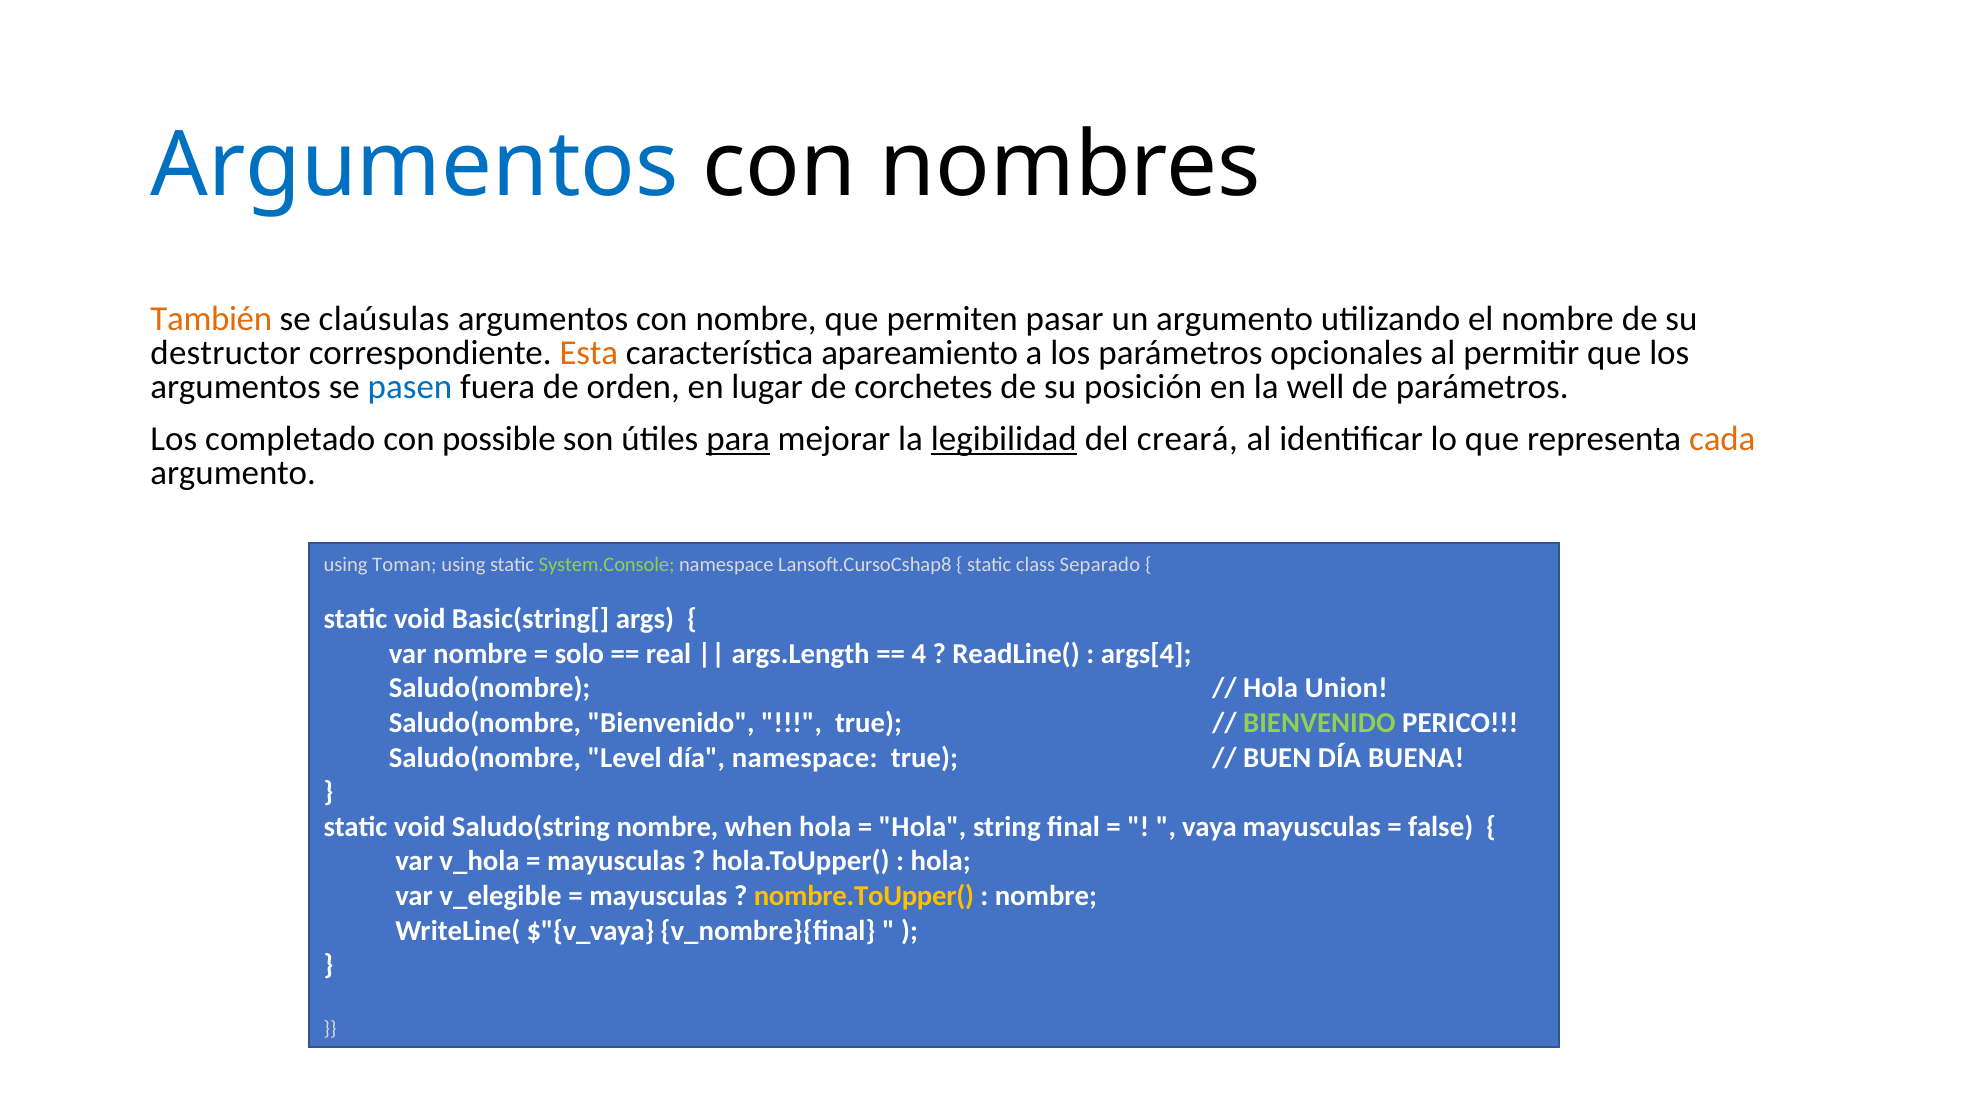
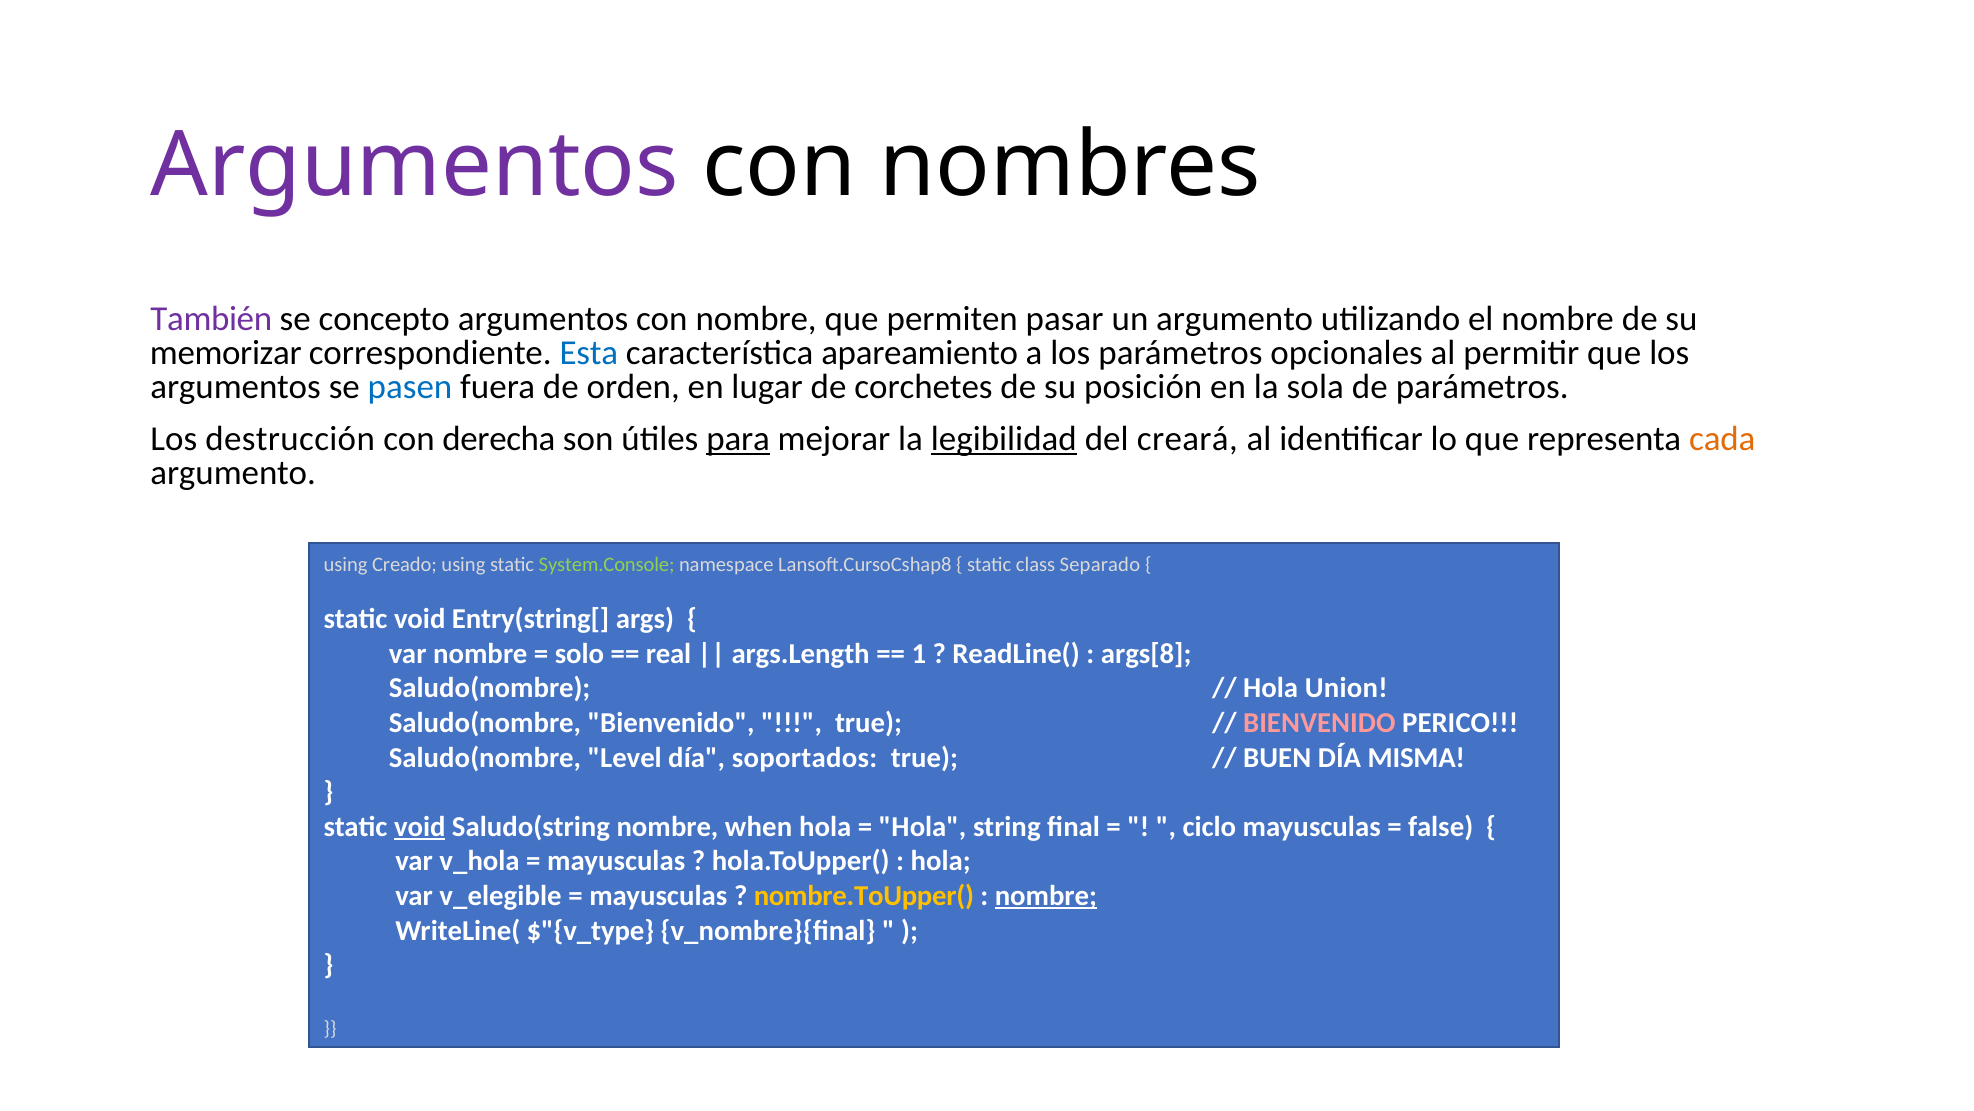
Argumentos colour: blue -> purple (415, 166)
También colour: orange -> purple (211, 319)
claúsulas: claúsulas -> concepto (384, 319)
destructor: destructor -> memorizar (226, 353)
Esta colour: orange -> blue (589, 353)
well: well -> sola (1315, 387)
completado: completado -> destrucción (290, 439)
possible: possible -> derecha (499, 439)
Toman: Toman -> Creado (405, 564)
Basic(string[: Basic(string[ -> Entry(string[ (531, 619)
4: 4 -> 1 (919, 653)
args[4: args[4 -> args[8 (1146, 653)
BIENVENIDO colour: light green -> pink (1319, 723)
día namespace: namespace -> soportados (805, 757)
BUENA: BUENA -> MISMA (1416, 757)
void underline: none -> present (420, 826)
vaya: vaya -> ciclo (1209, 826)
nombre underline: none -> present (1046, 895)
$"{v_vaya: $"{v_vaya -> $"{v_type (590, 930)
